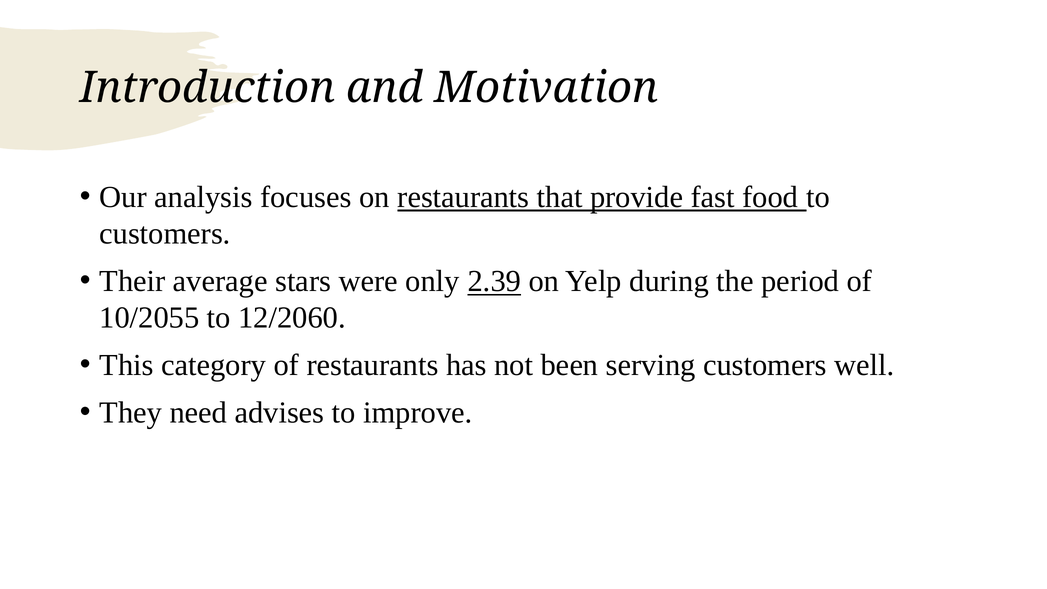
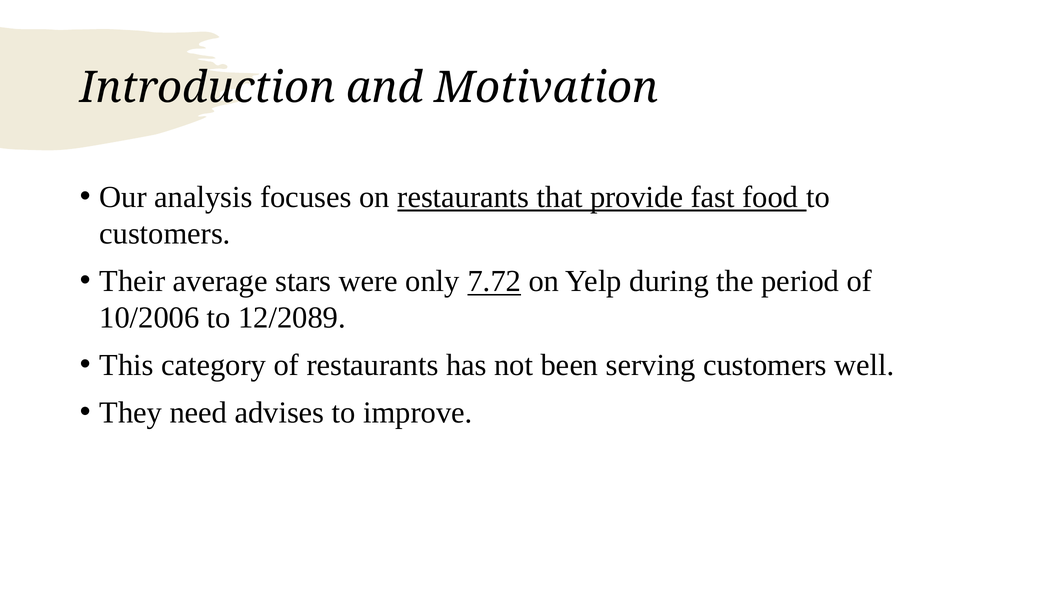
2.39: 2.39 -> 7.72 (494, 281)
10/2055: 10/2055 -> 10/2006 (149, 318)
12/2060: 12/2060 -> 12/2089 (292, 318)
